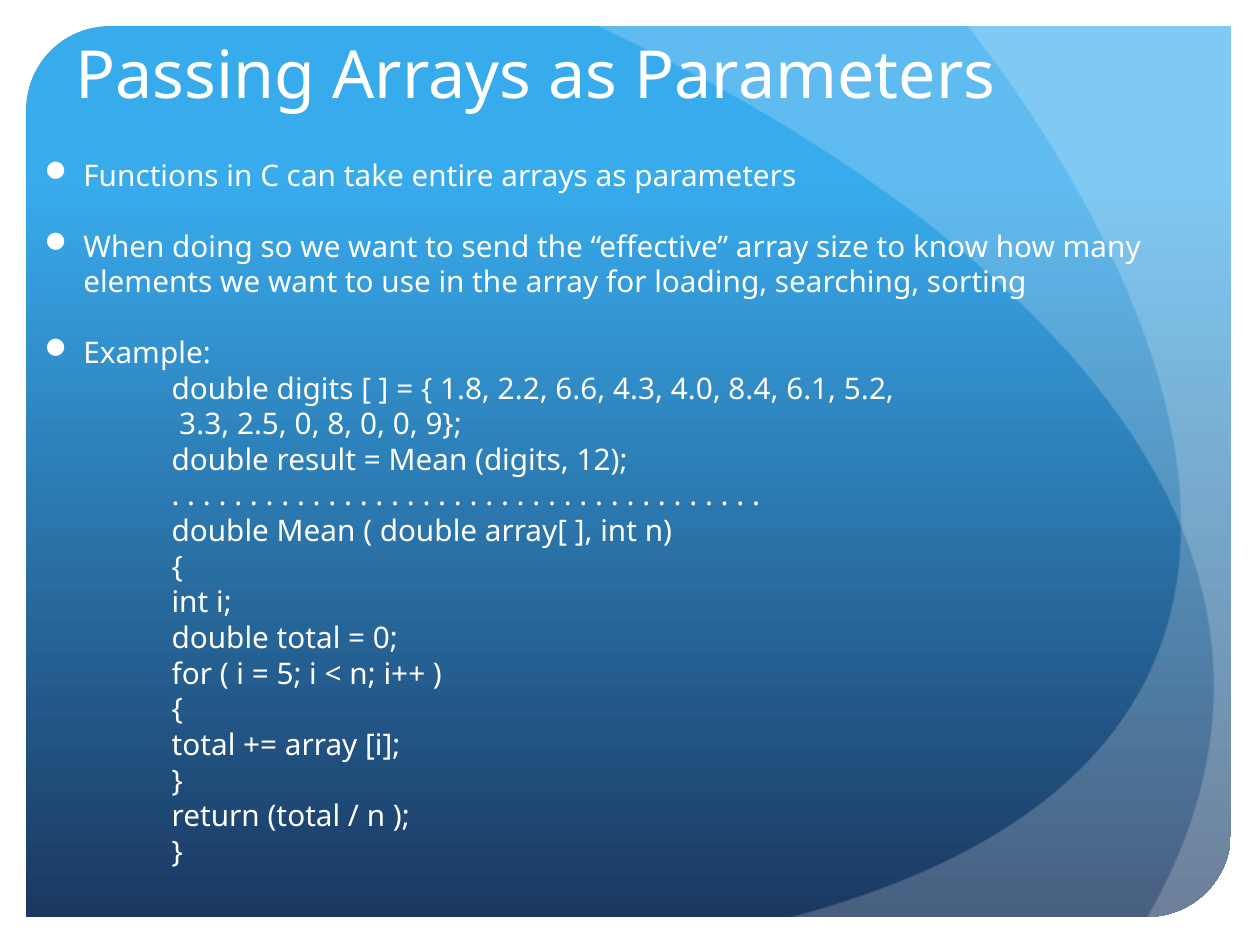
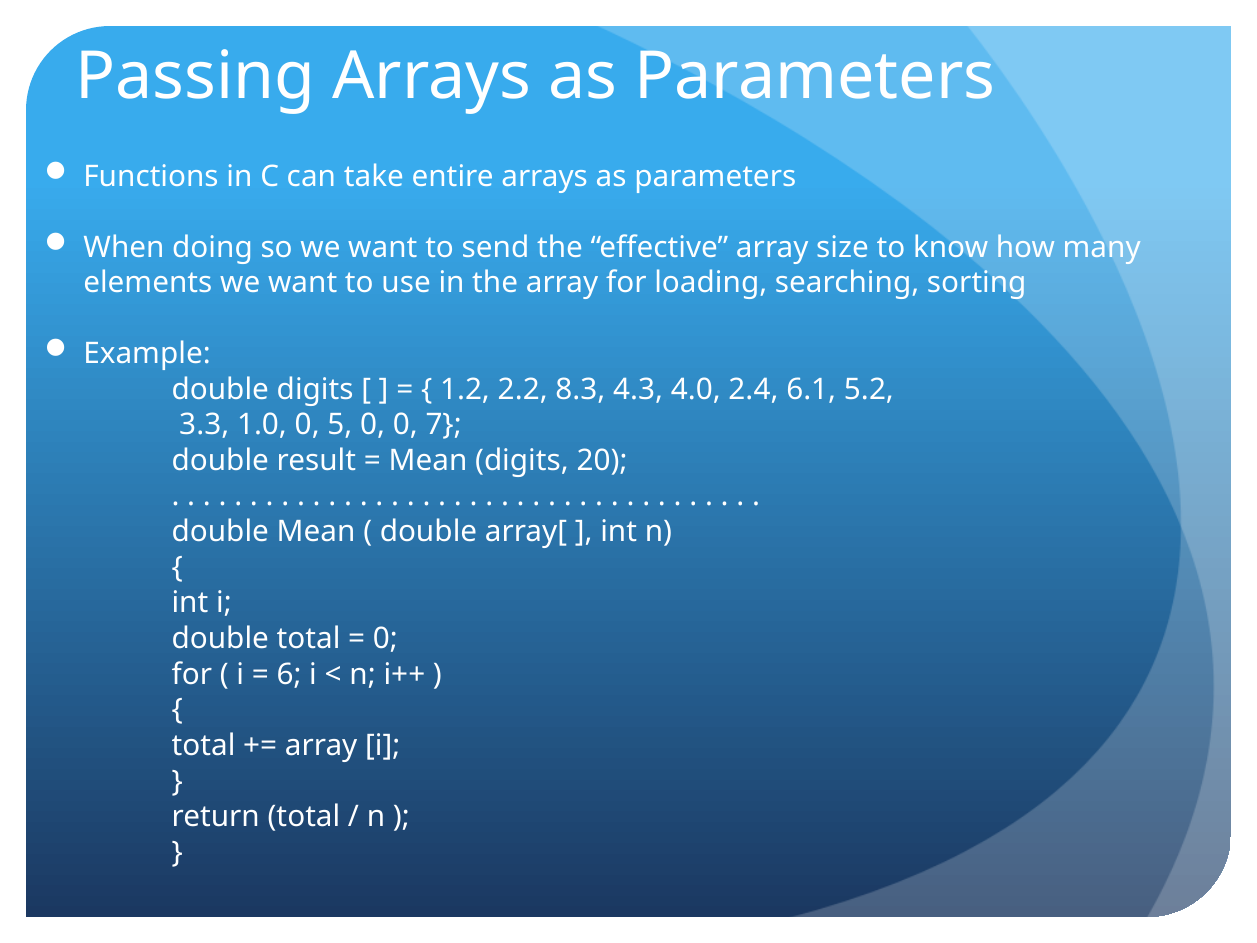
1.8: 1.8 -> 1.2 (465, 389)
6.6: 6.6 -> 8.3 (580, 389)
8.4: 8.4 -> 2.4 (753, 389)
2.5: 2.5 -> 1.0 (262, 425)
8: 8 -> 5 (340, 425)
9: 9 -> 7 (444, 425)
12: 12 -> 20 (602, 460)
5: 5 -> 6 (289, 674)
